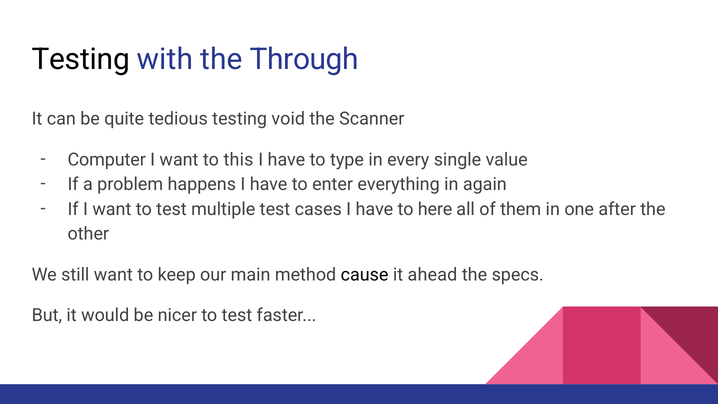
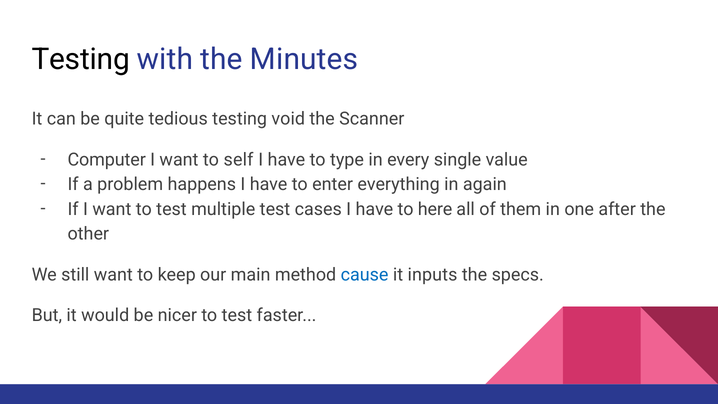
Through: Through -> Minutes (304, 59)
this: this -> self (239, 160)
cause colour: black -> blue (365, 275)
ahead: ahead -> inputs (433, 275)
